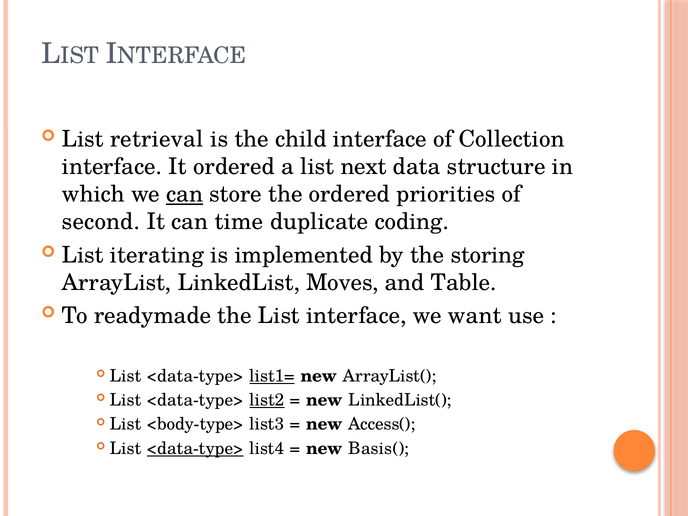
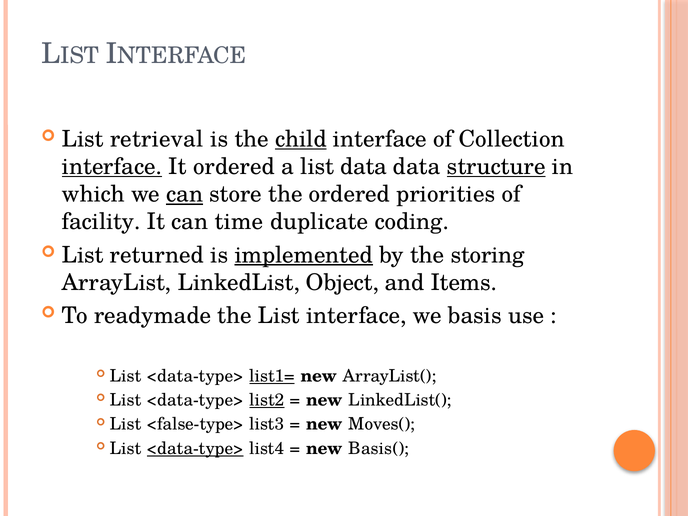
child underline: none -> present (301, 139)
interface underline: none -> present (112, 167)
list next: next -> data (364, 167)
structure underline: none -> present (496, 167)
second: second -> facility (101, 222)
iterating: iterating -> returned (157, 255)
implemented underline: none -> present (304, 255)
Moves: Moves -> Object (342, 282)
Table: Table -> Items (464, 282)
want: want -> basis (475, 316)
<body-type>: <body-type> -> <false-type> (195, 424)
Access(: Access( -> Moves( (382, 424)
